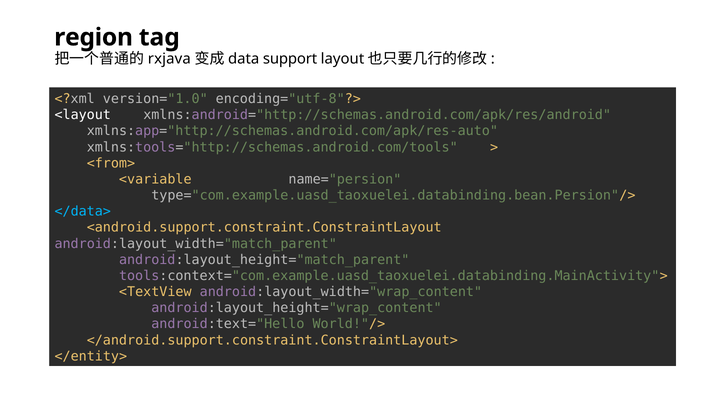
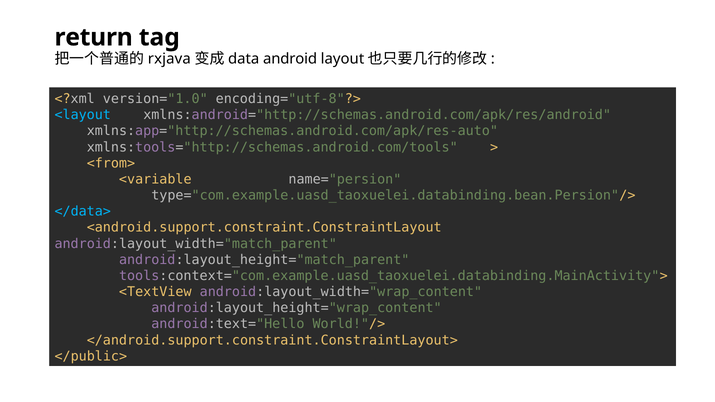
region: region -> return (94, 37)
support: support -> android (290, 59)
<layout colour: white -> light blue (83, 115)
</entity>: </entity> -> </public> (91, 356)
